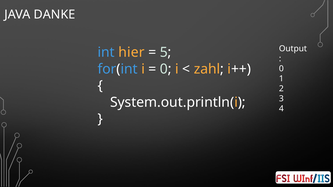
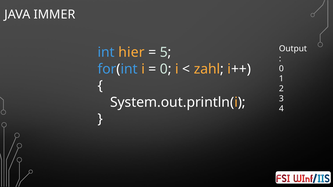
DANKE: DANKE -> IMMER (54, 14)
